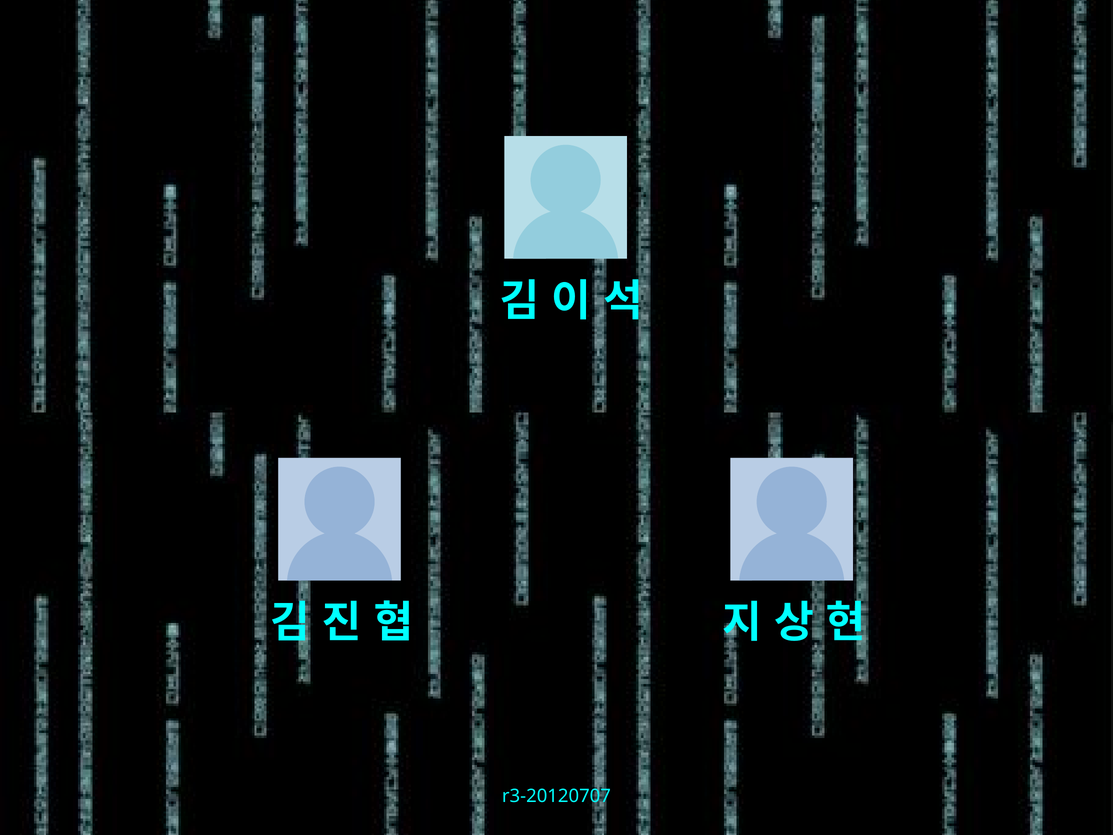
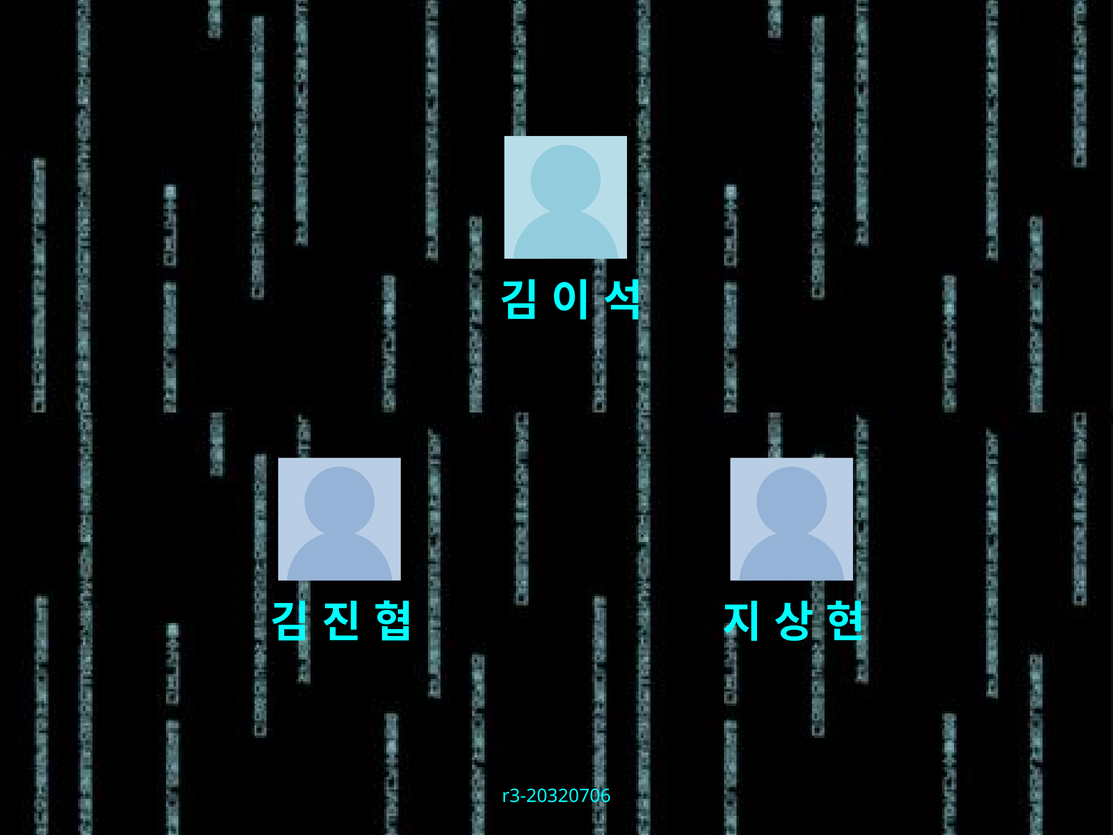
r3-20120707: r3-20120707 -> r3-20320706 (556, 796)
